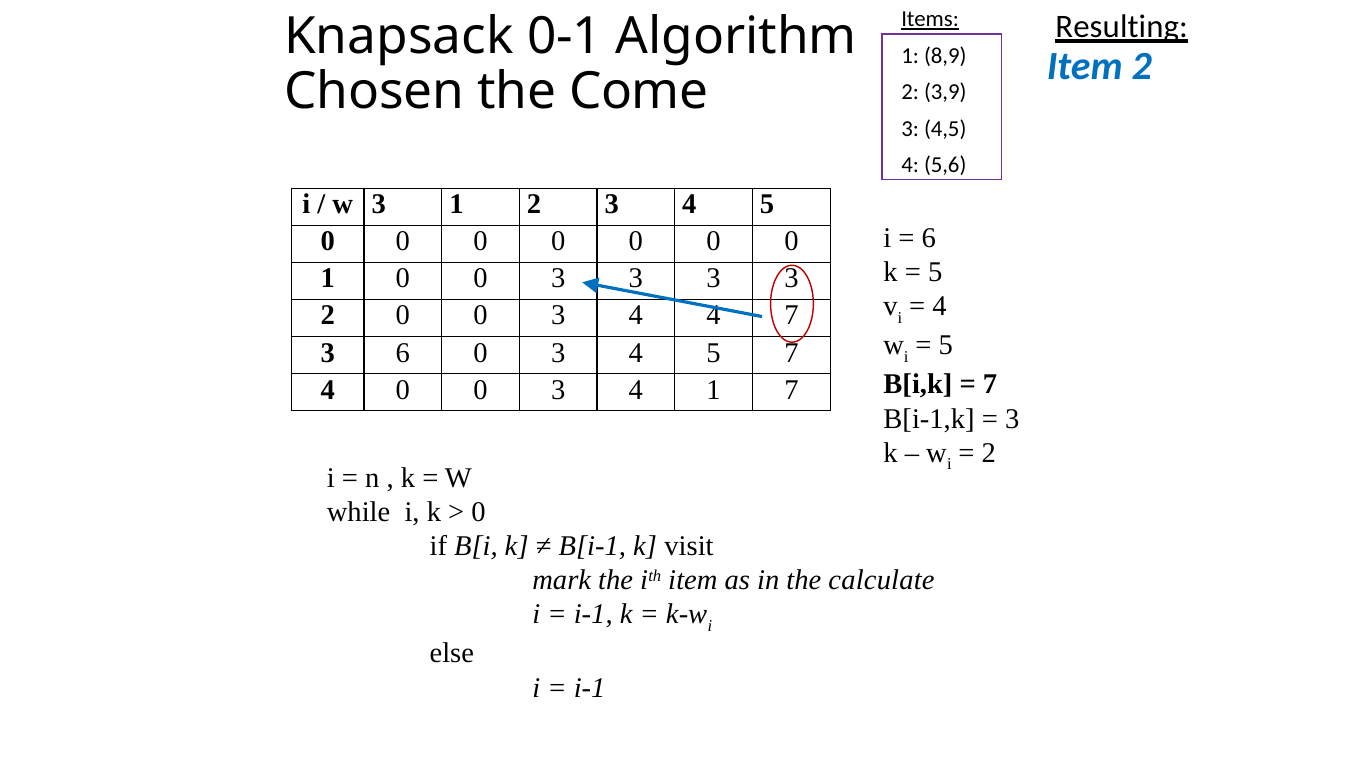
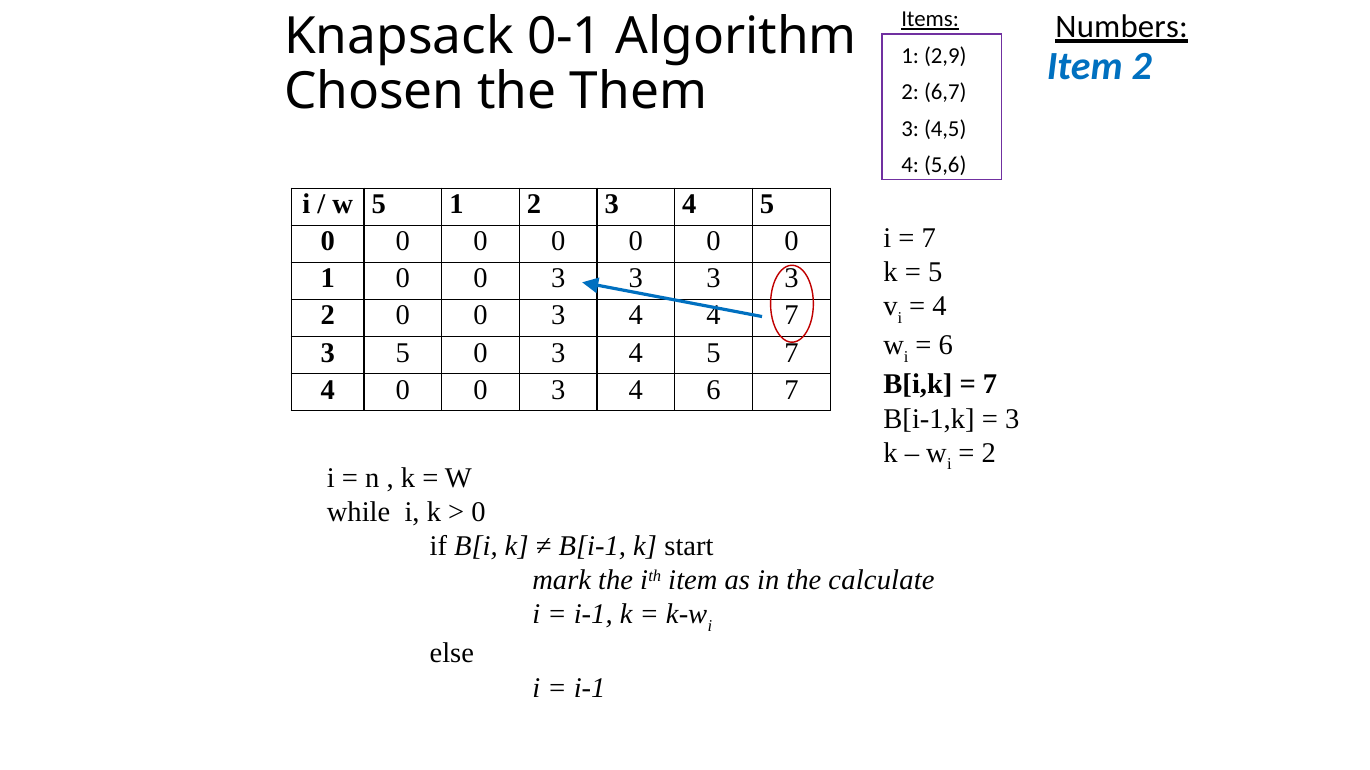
Resulting: Resulting -> Numbers (1122, 27)
8,9: 8,9 -> 2,9 (945, 56)
Come: Come -> Them (639, 92)
3,9: 3,9 -> 6,7 (945, 92)
w 3: 3 -> 5 (379, 204)
6: 6 -> 7 (929, 238)
5: 5 -> 6 (946, 346)
3 6: 6 -> 5 (403, 353)
4 1: 1 -> 6 (713, 390)
visit: visit -> start (689, 547)
